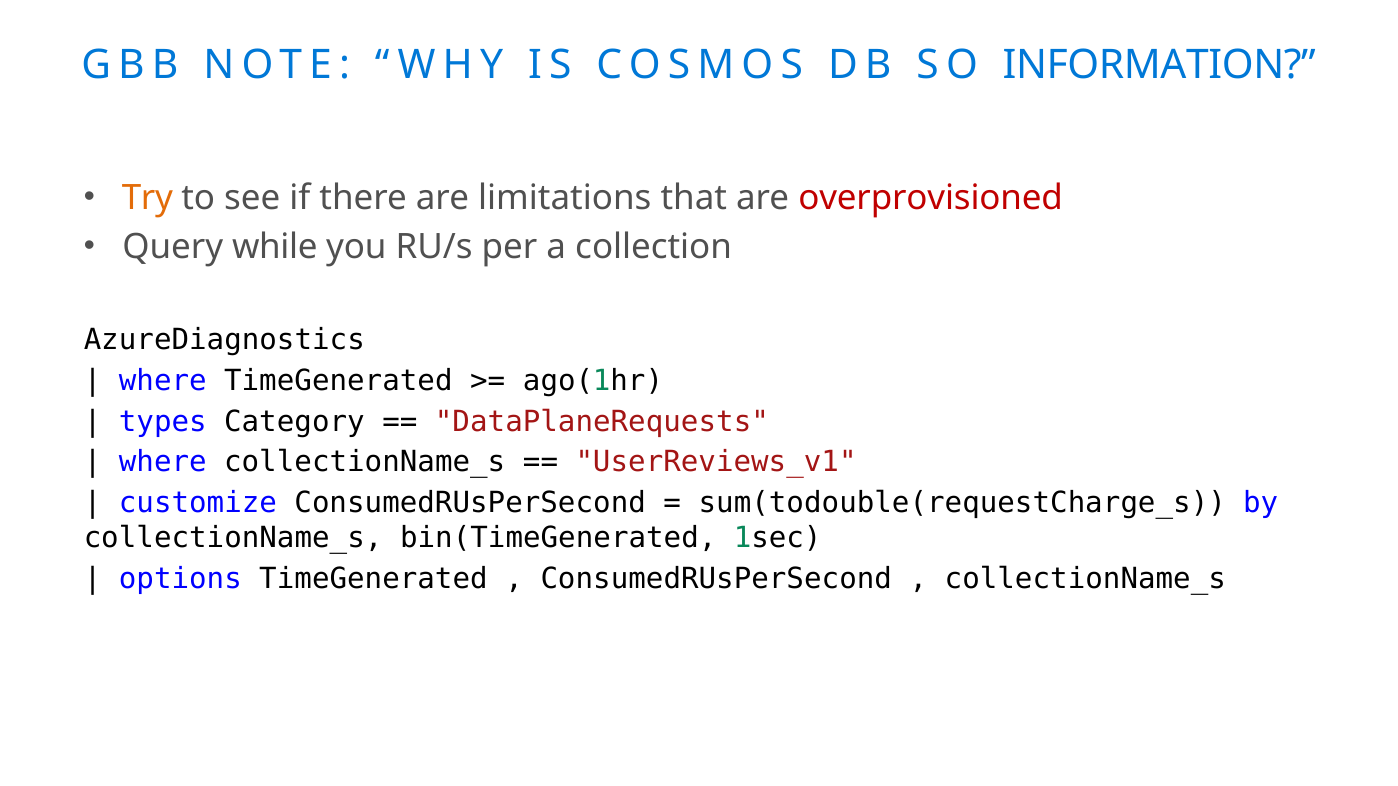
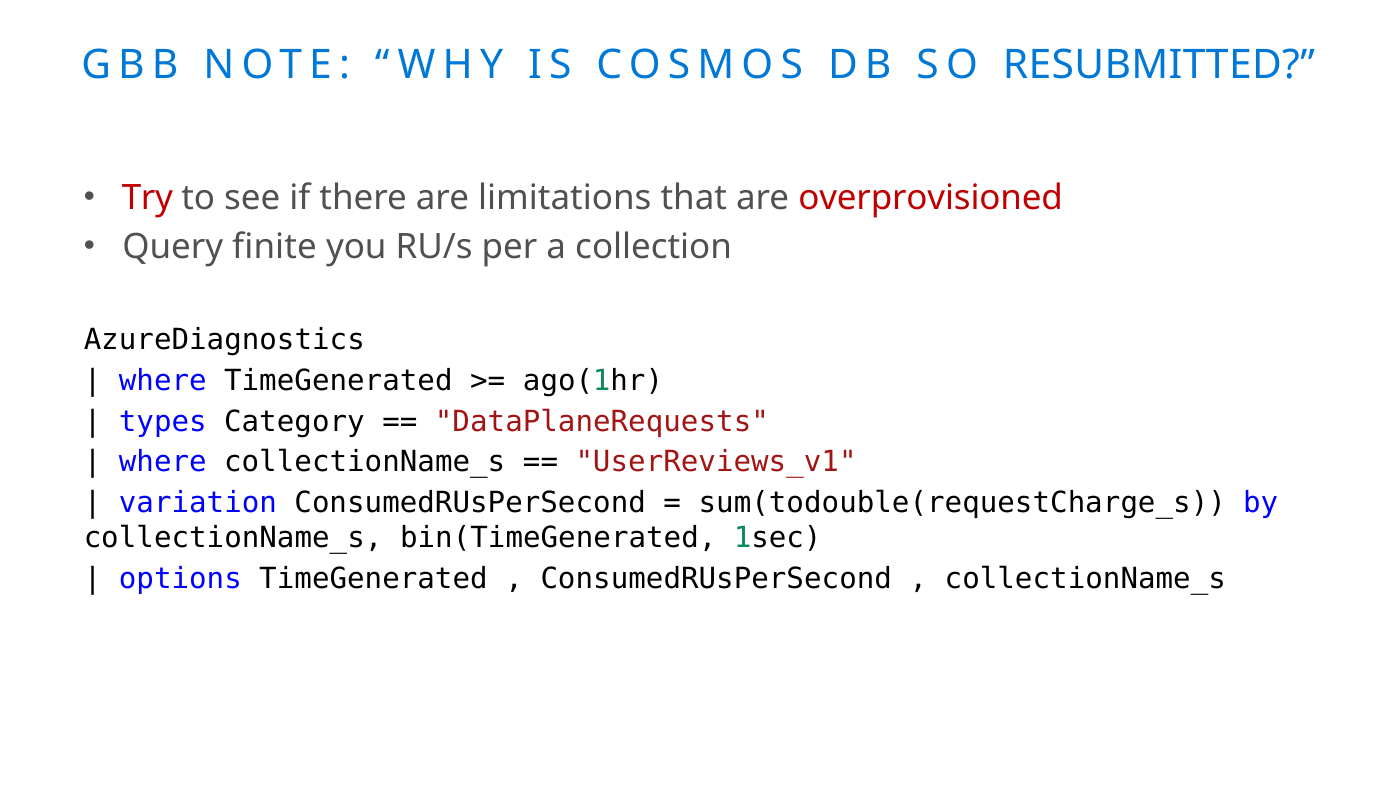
INFORMATION: INFORMATION -> RESUBMITTED (1159, 65)
Try colour: orange -> red (147, 198)
while: while -> finite (275, 247)
customize: customize -> variation (198, 503)
